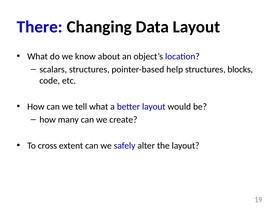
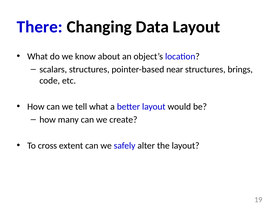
help: help -> near (175, 69)
blocks: blocks -> brings (240, 69)
